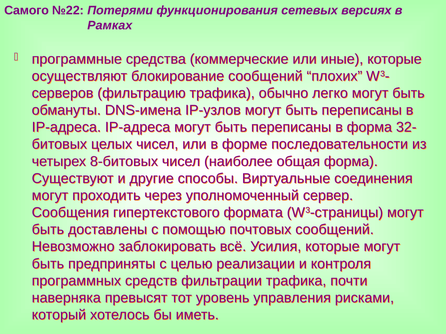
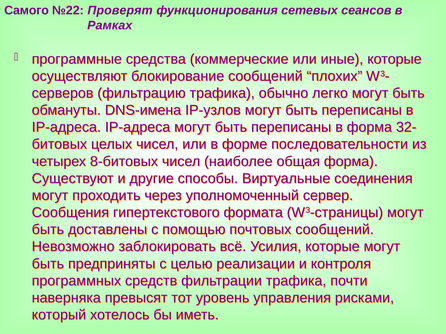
Потерями: Потерями -> Проверят (120, 10)
версиях: версиях -> сеансов (366, 10)
